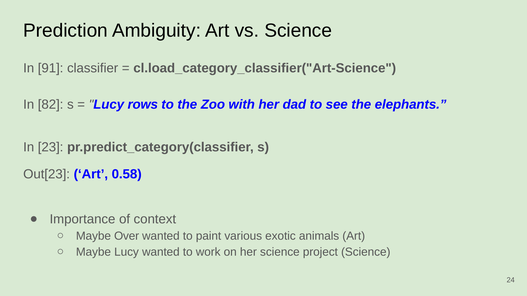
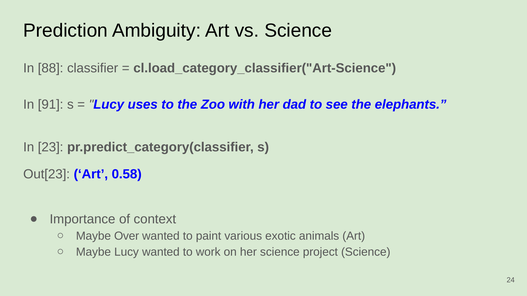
91: 91 -> 88 (51, 68)
82: 82 -> 91 (51, 105)
rows: rows -> uses (143, 105)
